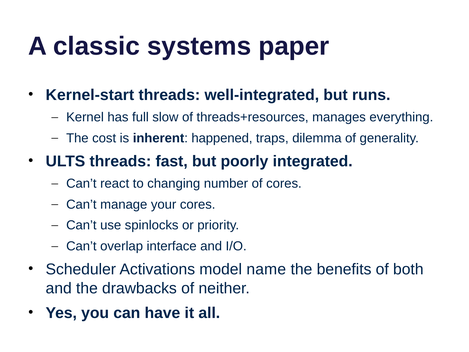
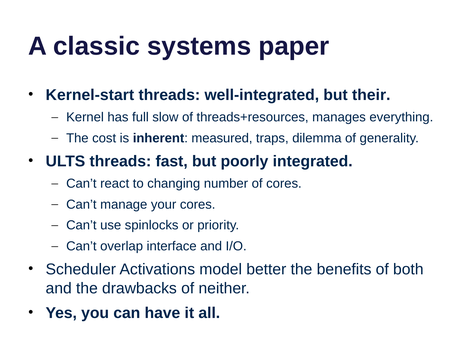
runs: runs -> their (371, 95)
happened: happened -> measured (222, 138)
name: name -> better (266, 269)
